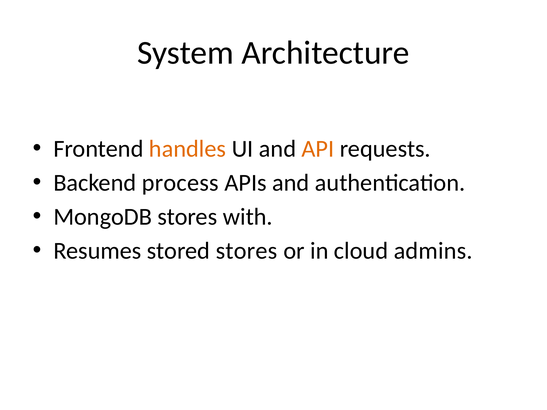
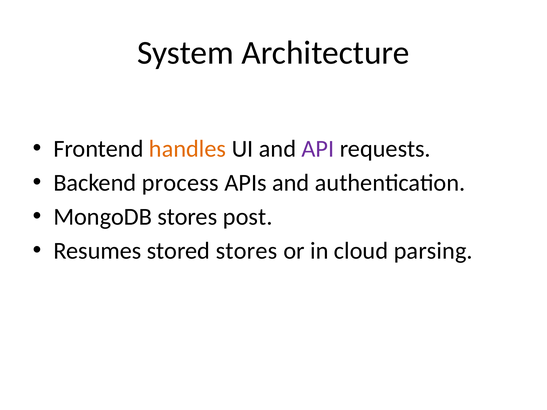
API colour: orange -> purple (318, 149)
with: with -> post (248, 217)
admins: admins -> parsing (433, 251)
